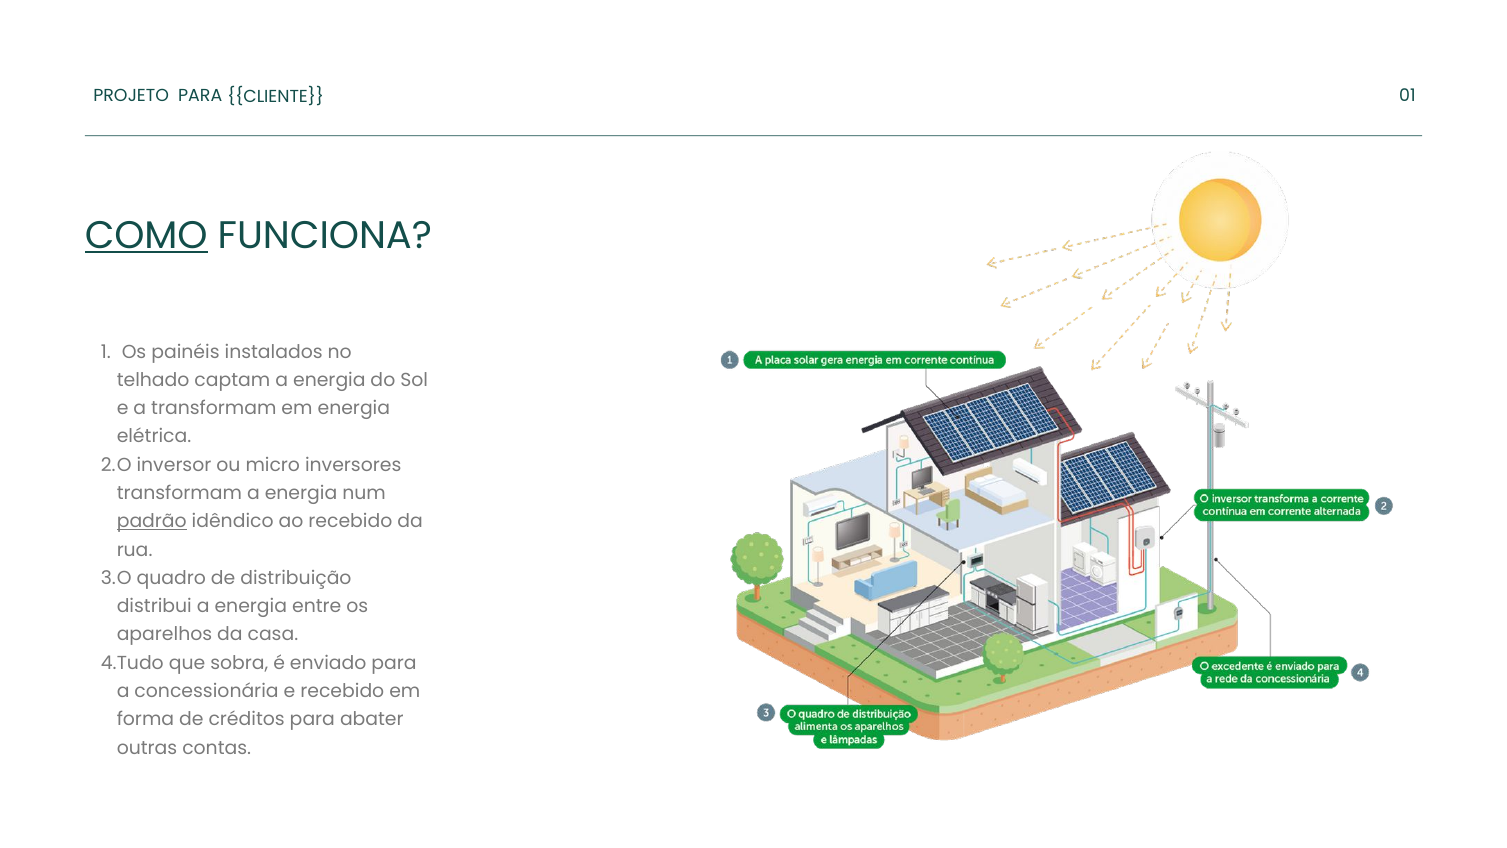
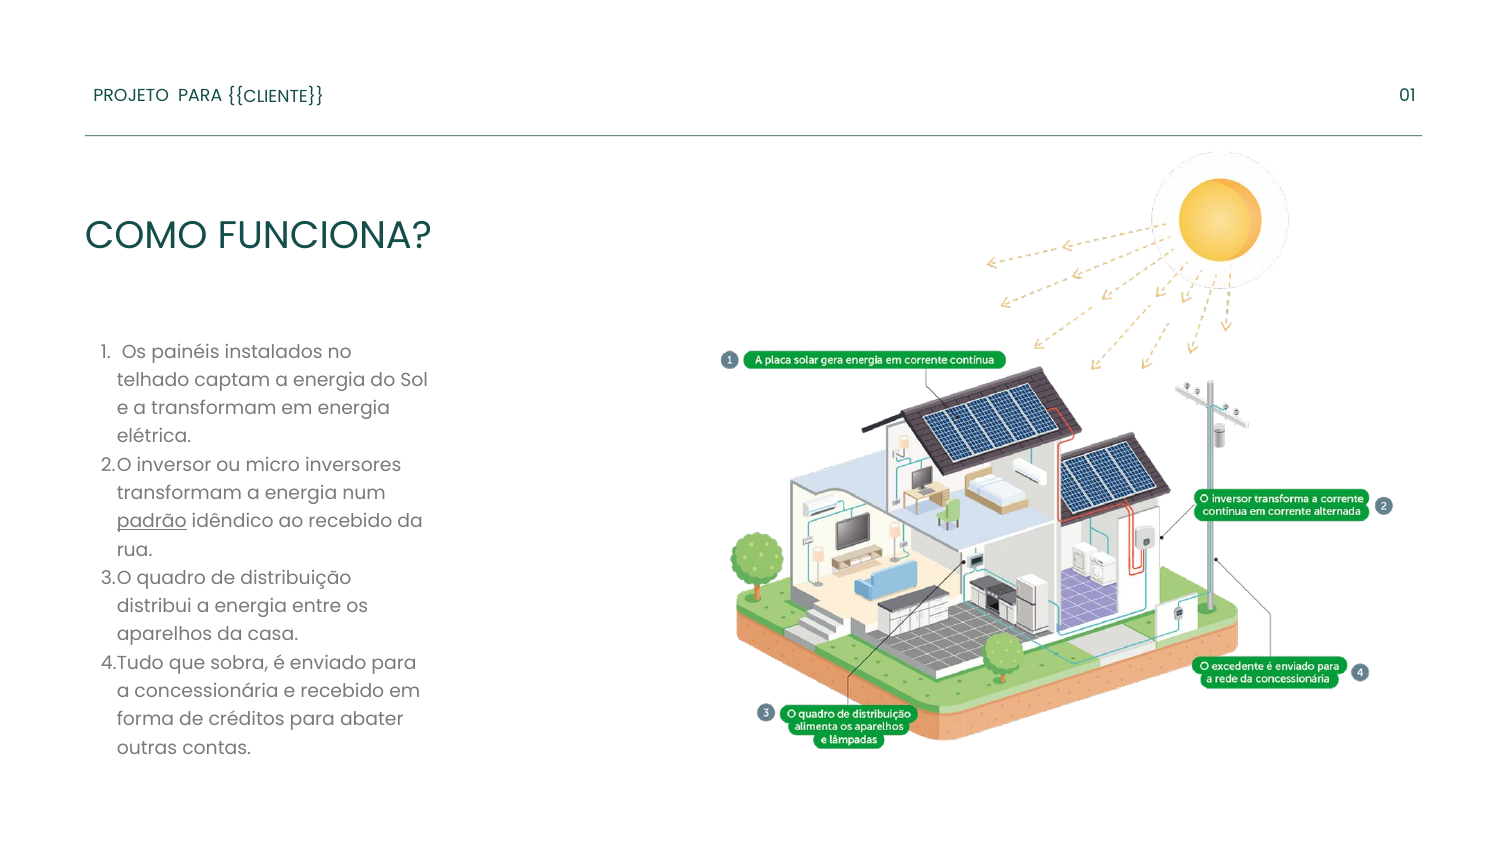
COMO underline: present -> none (146, 236)
